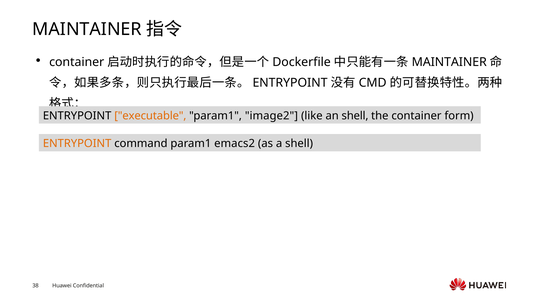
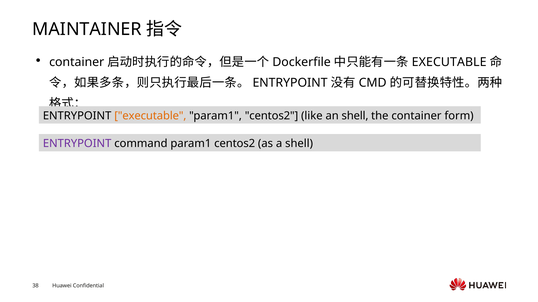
MAINTAINER: MAINTAINER -> EXECUTABLE (449, 62)
image2: image2 -> centos2 (272, 116)
ENTRYPOINT colour: orange -> purple (77, 144)
command param1 emacs2: emacs2 -> centos2 (235, 144)
